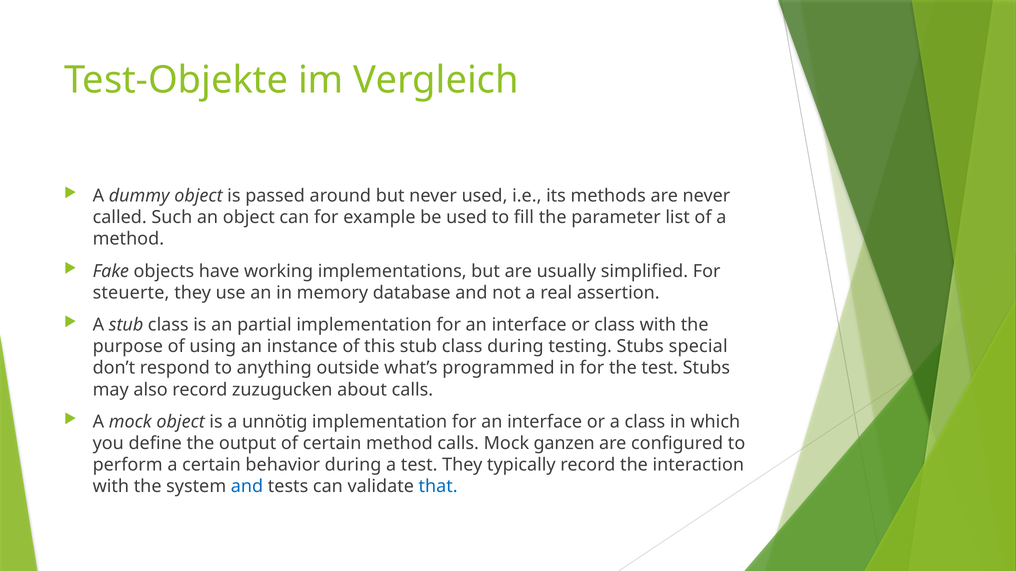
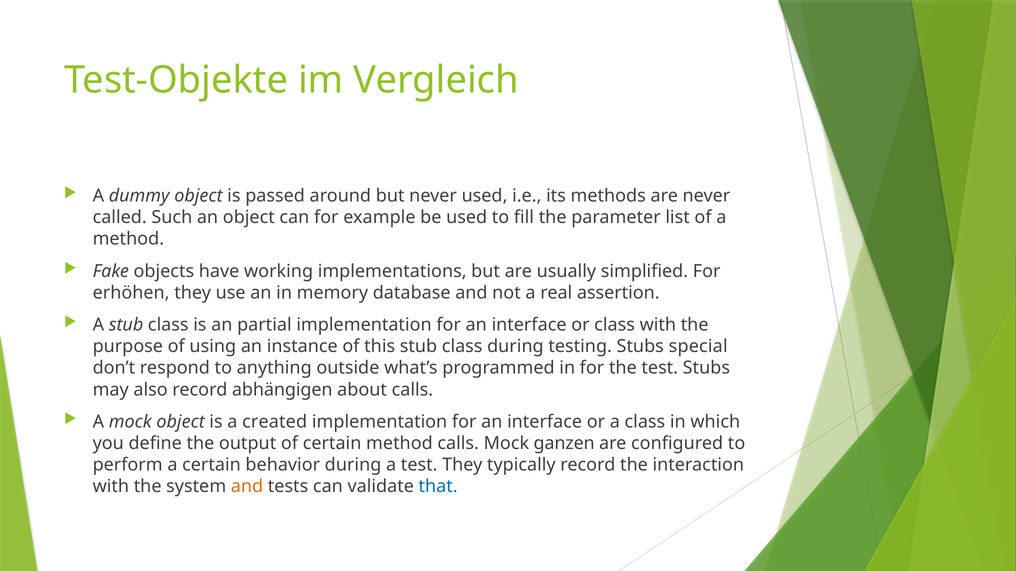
steuerte: steuerte -> erhöhen (131, 293)
zuzugucken: zuzugucken -> abhängigen (282, 390)
unnötig: unnötig -> created (275, 422)
and colour: blue -> orange (247, 487)
